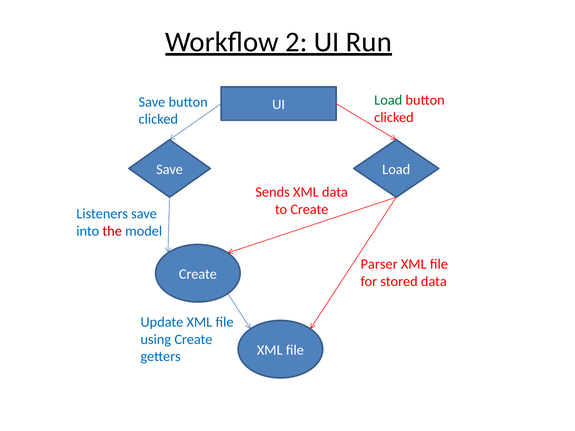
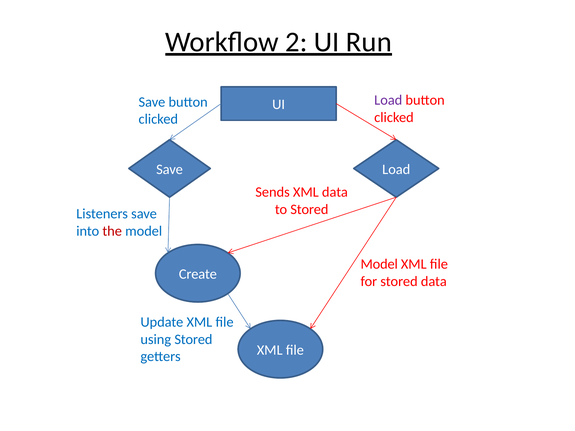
Load colour: green -> purple (388, 100)
to Create: Create -> Stored (309, 210)
Parser: Parser -> Model (379, 264)
using Create: Create -> Stored (193, 340)
